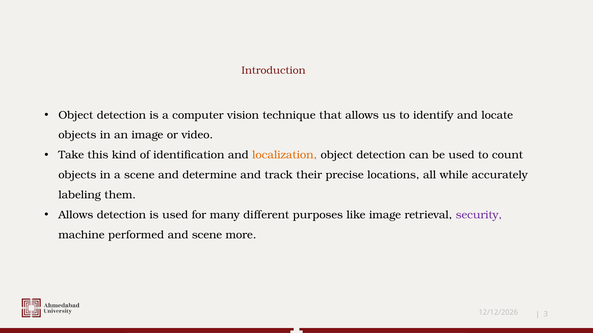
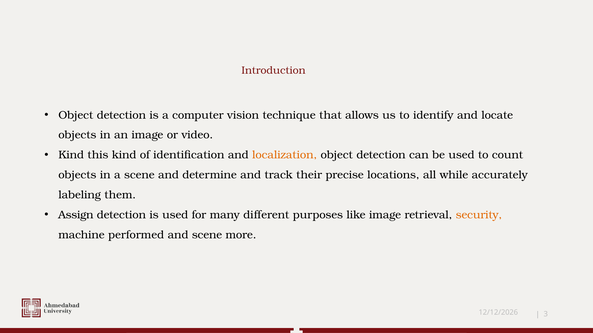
Take: Take -> Kind (71, 155)
Allows: Allows -> Assign (76, 215)
security colour: purple -> orange (479, 215)
